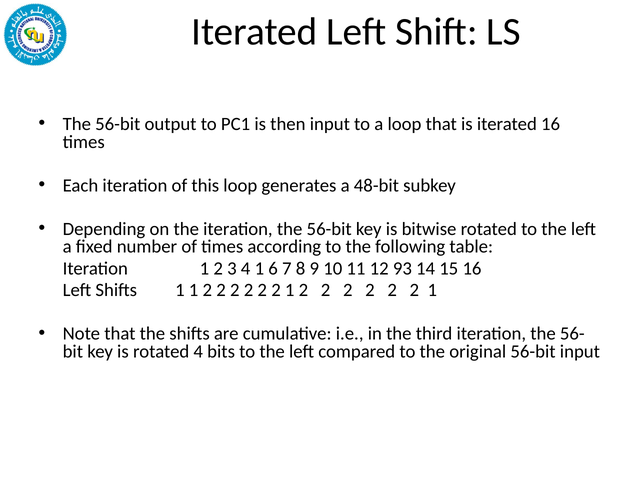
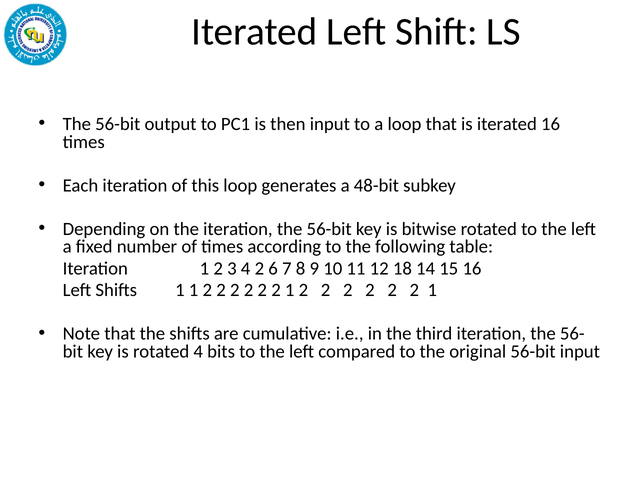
4 1: 1 -> 2 (259, 269)
93: 93 -> 18 (402, 269)
